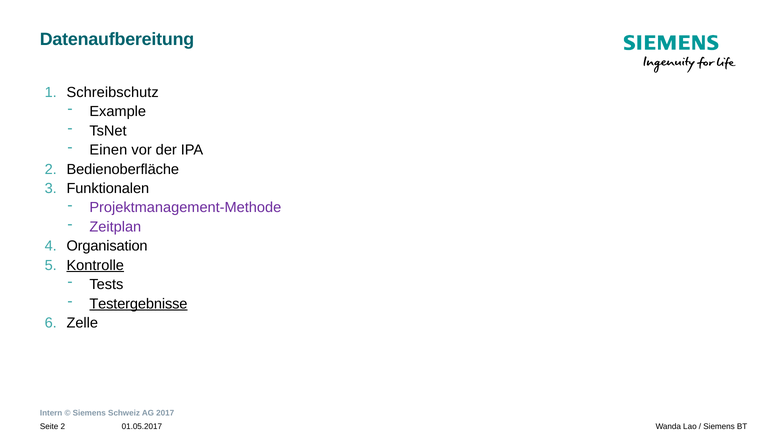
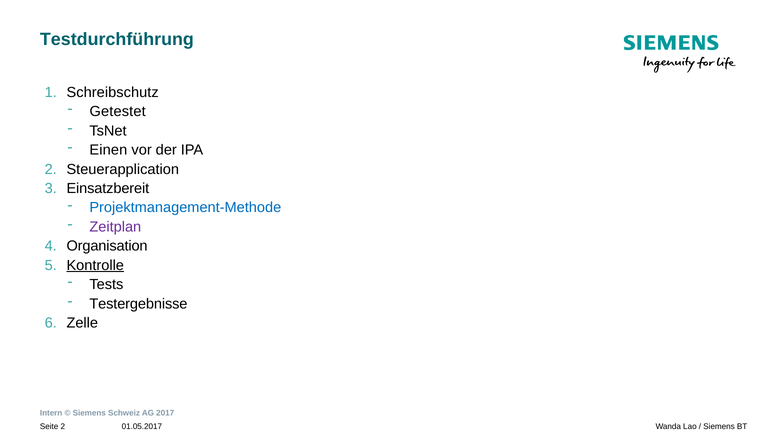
Datenaufbereitung: Datenaufbereitung -> Testdurchführung (117, 39)
Example: Example -> Getestet (118, 112)
Bedienoberfläche: Bedienoberfläche -> Steuerapplication (123, 169)
Funktionalen: Funktionalen -> Einsatzbereit (108, 189)
Projektmanagement-Methode colour: purple -> blue (185, 208)
Testergebnisse underline: present -> none (138, 304)
